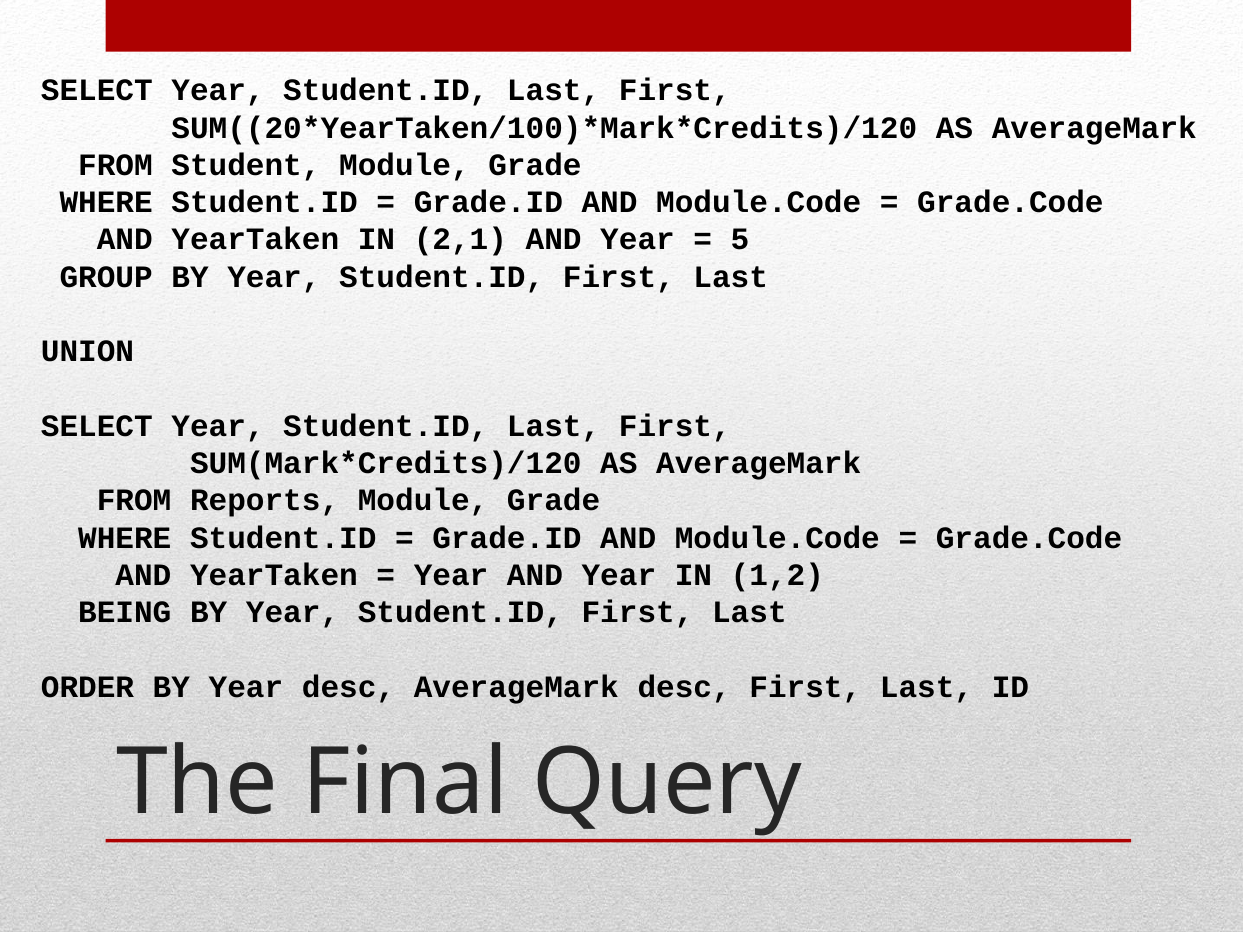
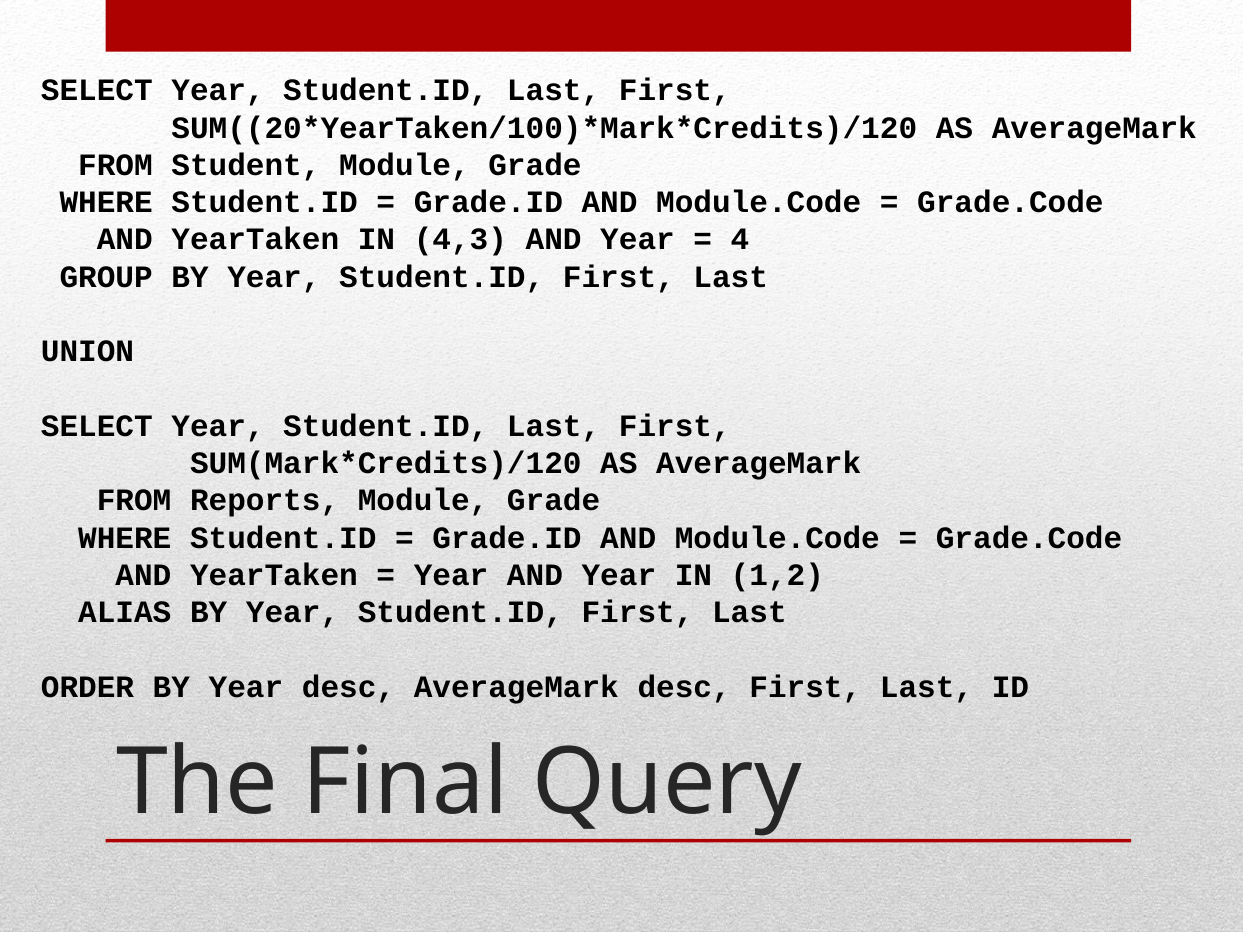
2,1: 2,1 -> 4,3 (460, 240)
5: 5 -> 4 (740, 240)
BEING: BEING -> ALIAS (125, 613)
